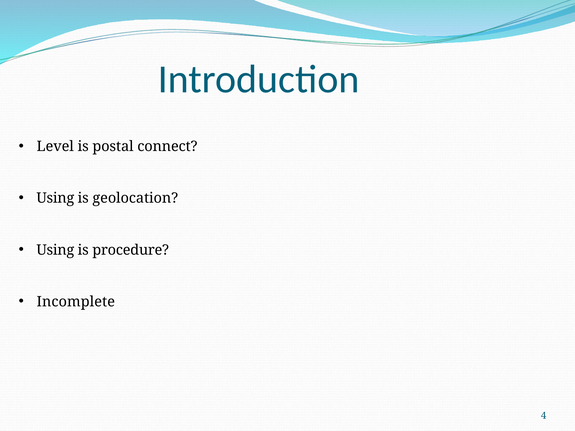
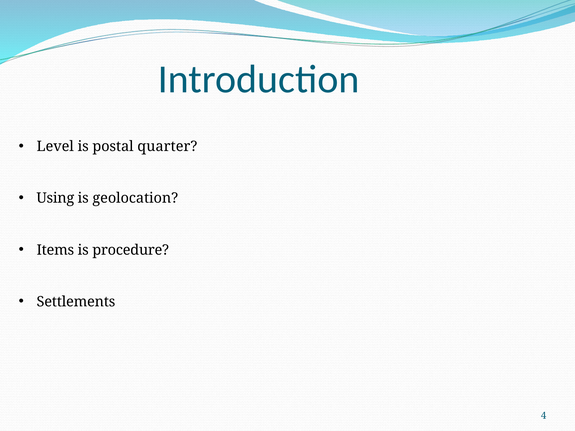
connect: connect -> quarter (167, 147)
Using: Using -> Items (55, 250)
Incomplete: Incomplete -> Settlements (76, 302)
